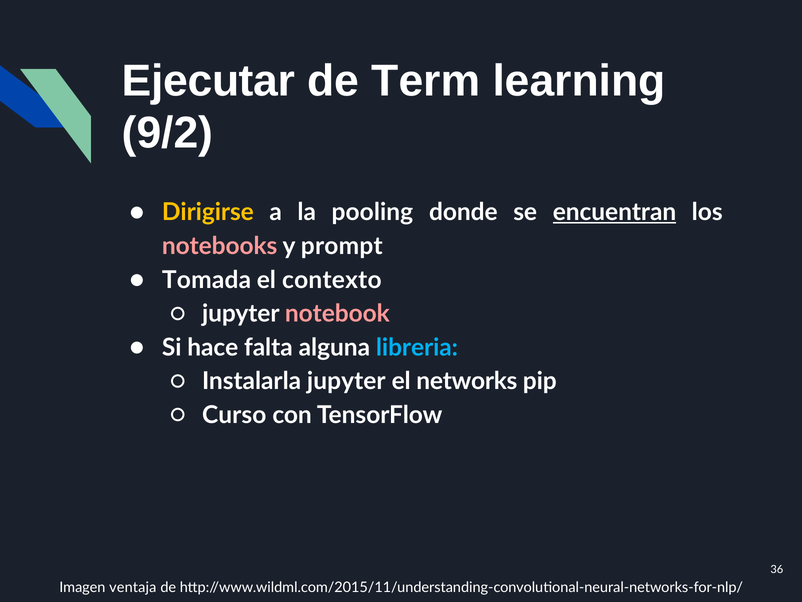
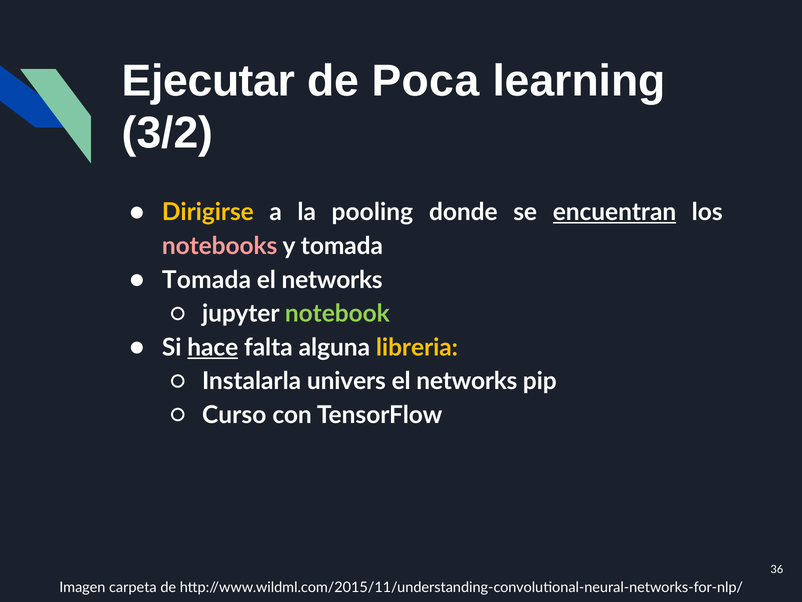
Term: Term -> Poca (426, 81)
9/2: 9/2 -> 3/2 (168, 133)
y prompt: prompt -> tomada (342, 246)
contexto: contexto -> networks (332, 280)
notebook colour: pink -> light green (337, 314)
hace underline: none -> present (213, 347)
libreria colour: light blue -> yellow (417, 347)
Instalarla jupyter: jupyter -> univers (346, 381)
ventaja: ventaja -> carpeta (133, 587)
